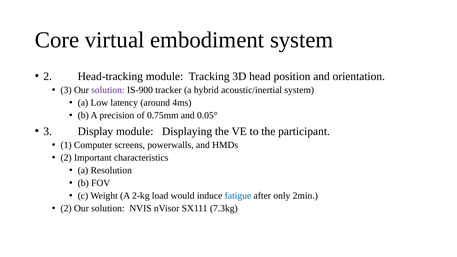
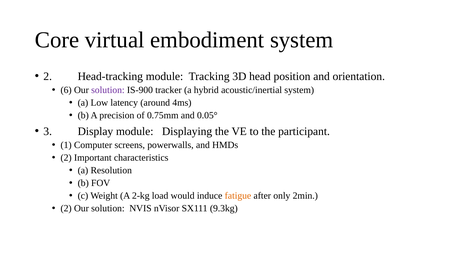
3: 3 -> 6 (66, 90)
fatigue colour: blue -> orange (238, 196)
7.3kg: 7.3kg -> 9.3kg (224, 208)
